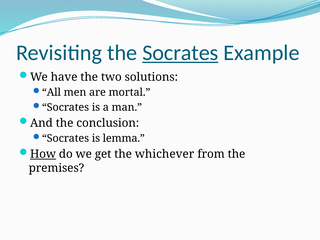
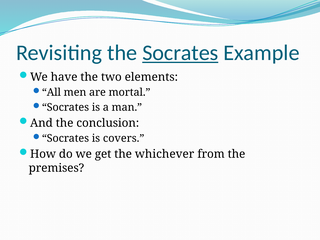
solutions: solutions -> elements (151, 77)
lemma: lemma -> covers (124, 138)
How underline: present -> none (43, 154)
